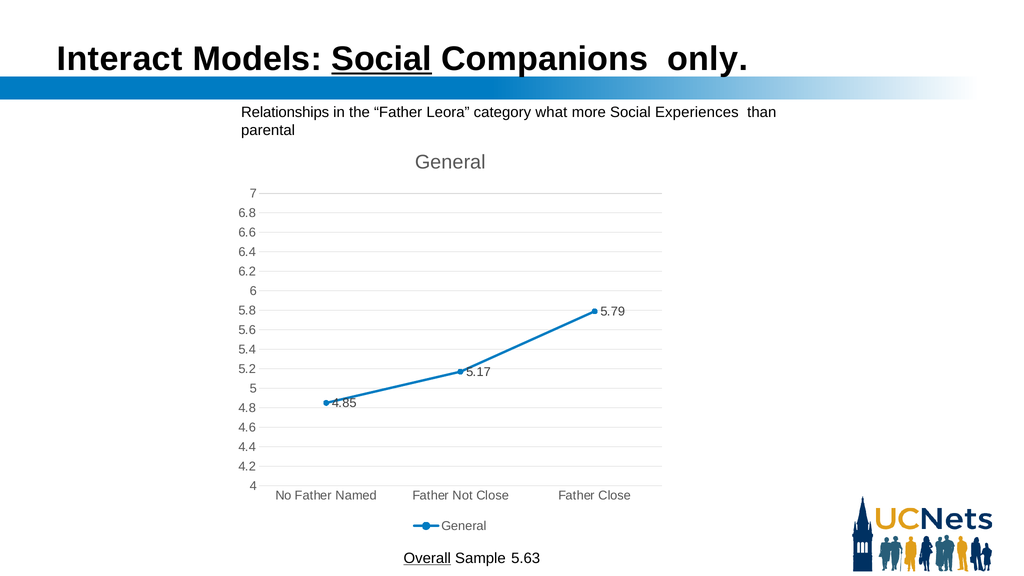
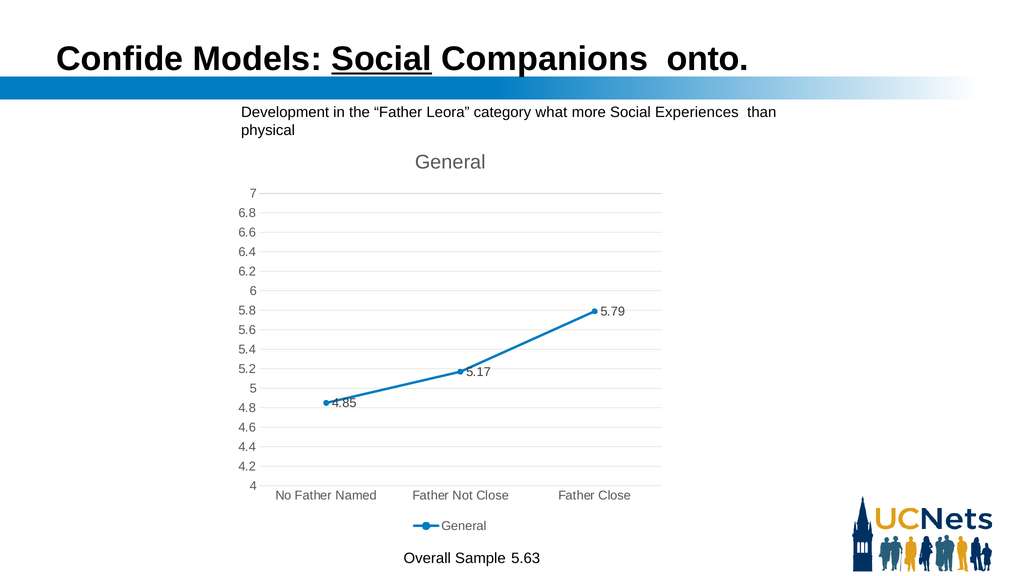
Interact: Interact -> Confide (120, 59)
only: only -> onto (708, 59)
Relationships: Relationships -> Development (285, 112)
parental: parental -> physical (268, 130)
Overall underline: present -> none (427, 558)
